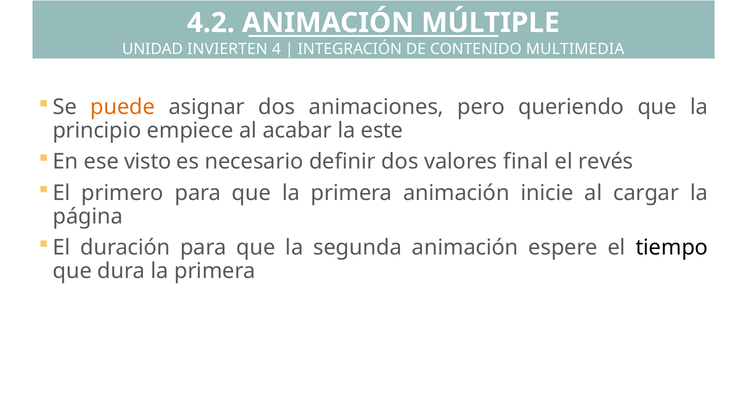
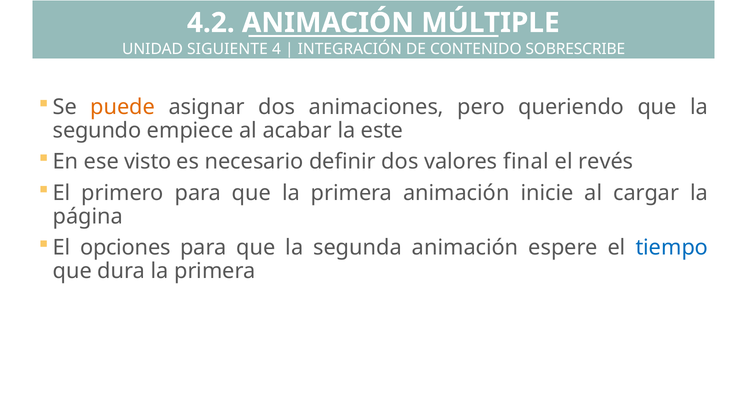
INVIERTEN: INVIERTEN -> SIGUIENTE (227, 49)
MULTIMEDIA: MULTIMEDIA -> SOBRESCRIBE (575, 49)
principio: principio -> segundo (97, 131)
duración: duración -> opciones (125, 248)
tiempo colour: black -> blue (672, 248)
